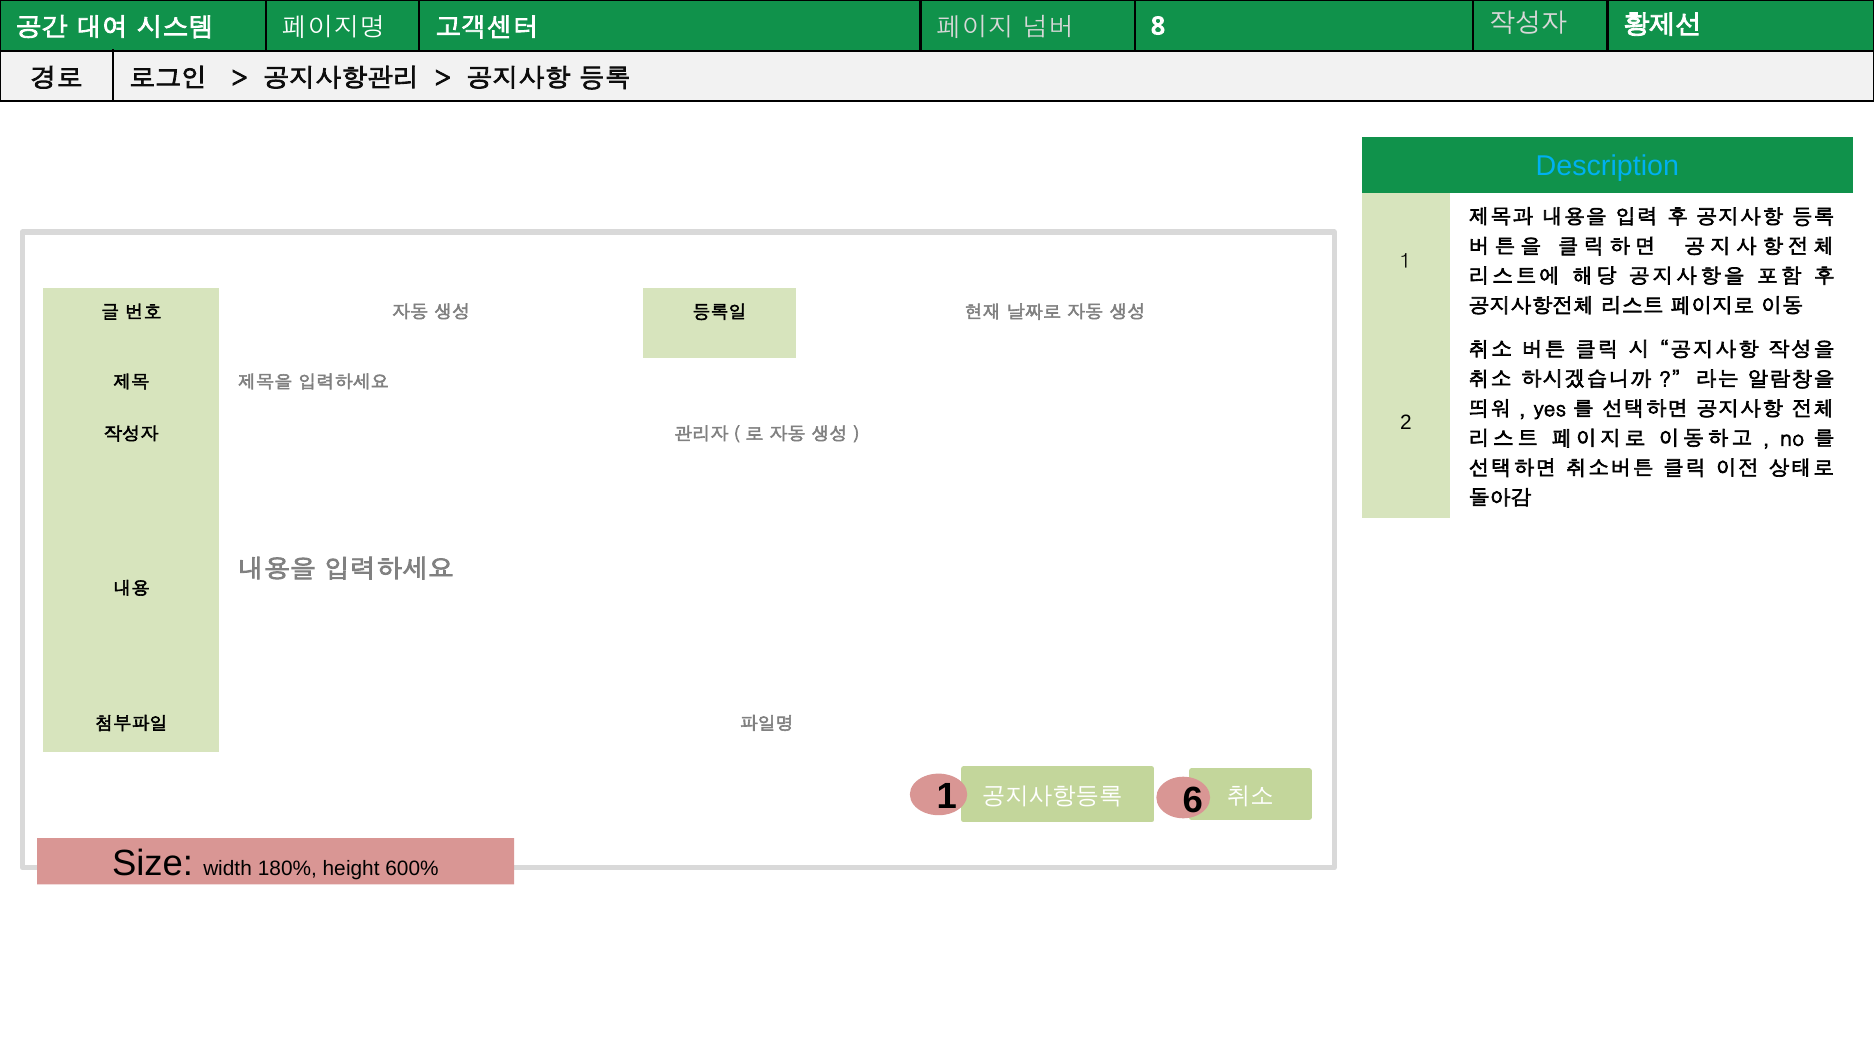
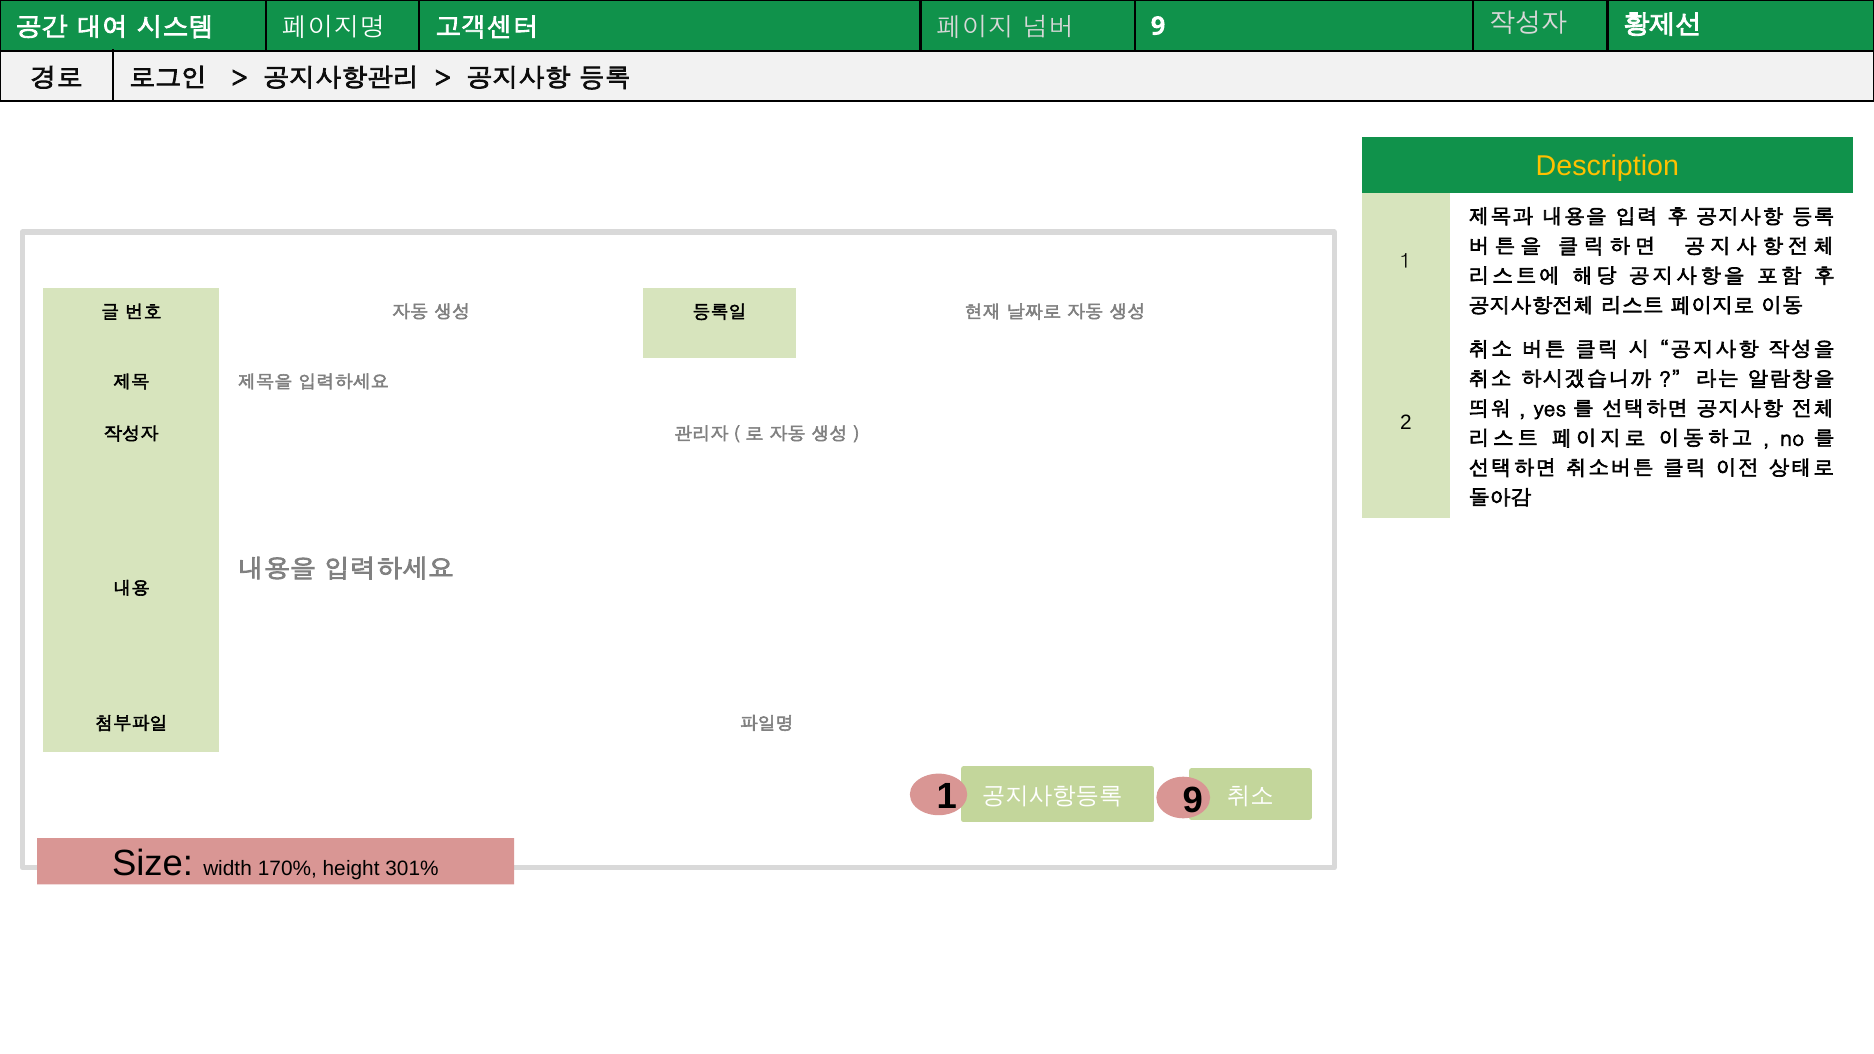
8: 8 -> 9 (1158, 26)
Description colour: light blue -> yellow (1607, 166)
1 6: 6 -> 9 (1193, 800)
180%: 180% -> 170% (287, 869)
600%: 600% -> 301% (412, 869)
